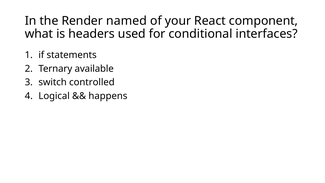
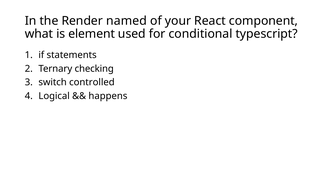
headers: headers -> element (92, 34)
interfaces: interfaces -> typescript (267, 34)
available: available -> checking (94, 69)
